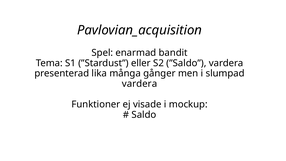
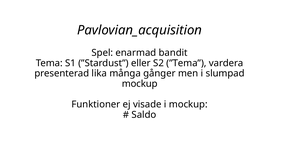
”Saldo: ”Saldo -> ”Tema (186, 63)
vardera: vardera -> mockup (140, 84)
